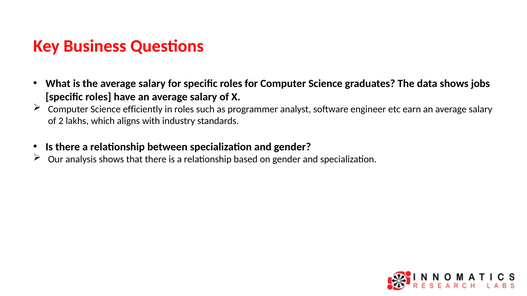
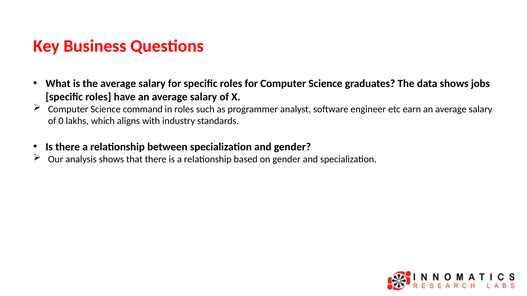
efficiently: efficiently -> command (143, 109)
2: 2 -> 0 (61, 121)
